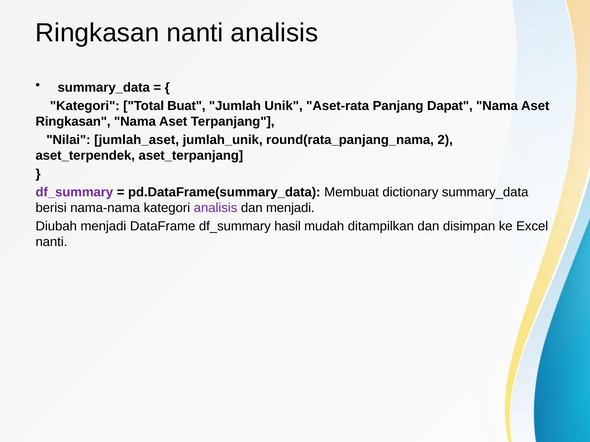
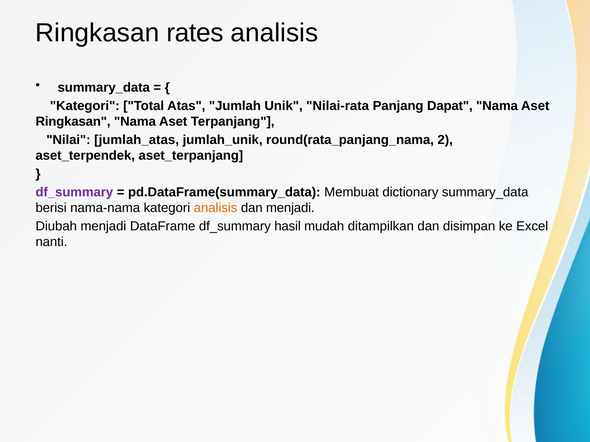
Ringkasan nanti: nanti -> rates (195, 33)
Buat: Buat -> Atas (186, 106)
Aset-rata: Aset-rata -> Nilai-rata (338, 106)
jumlah_aset: jumlah_aset -> jumlah_atas (137, 140)
analisis colour: purple -> orange (216, 208)
